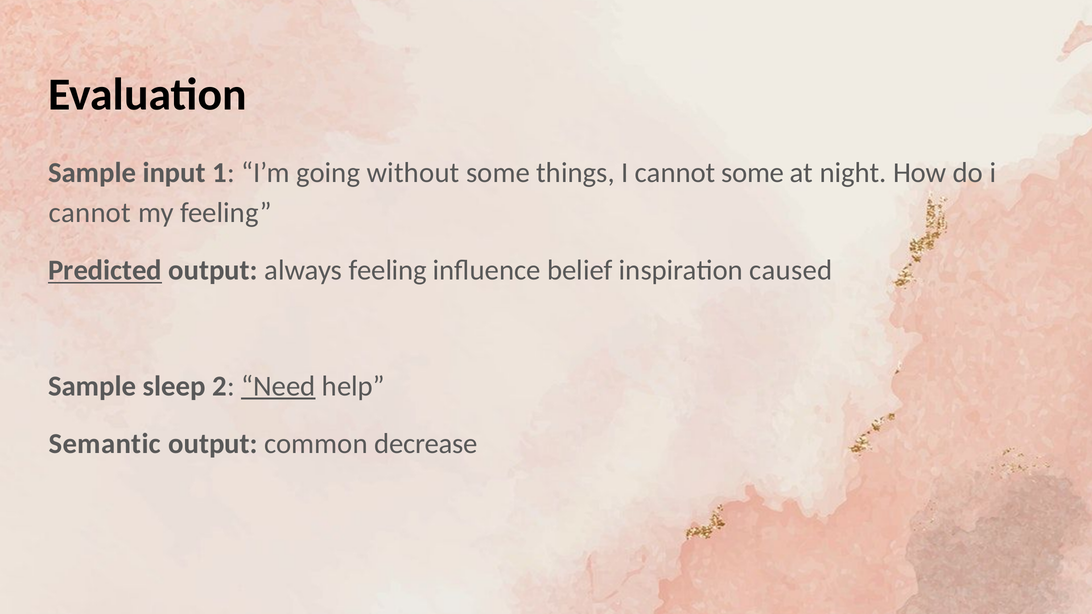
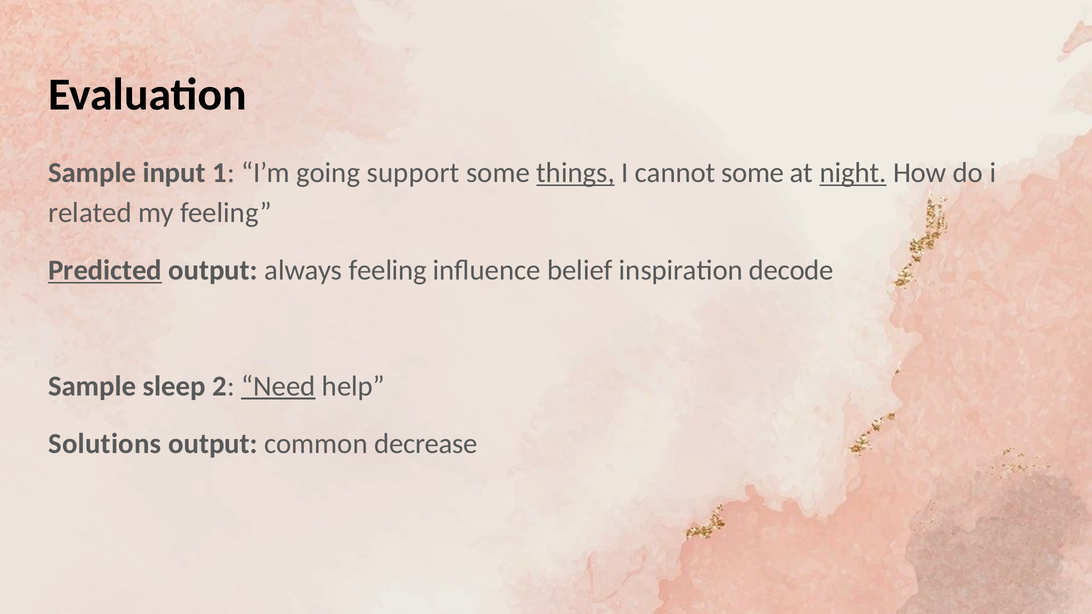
without: without -> support (413, 173)
things underline: none -> present (576, 173)
night underline: none -> present (853, 173)
cannot: cannot -> related (90, 213)
caused: caused -> decode (791, 271)
Semantic: Semantic -> Solutions (105, 444)
